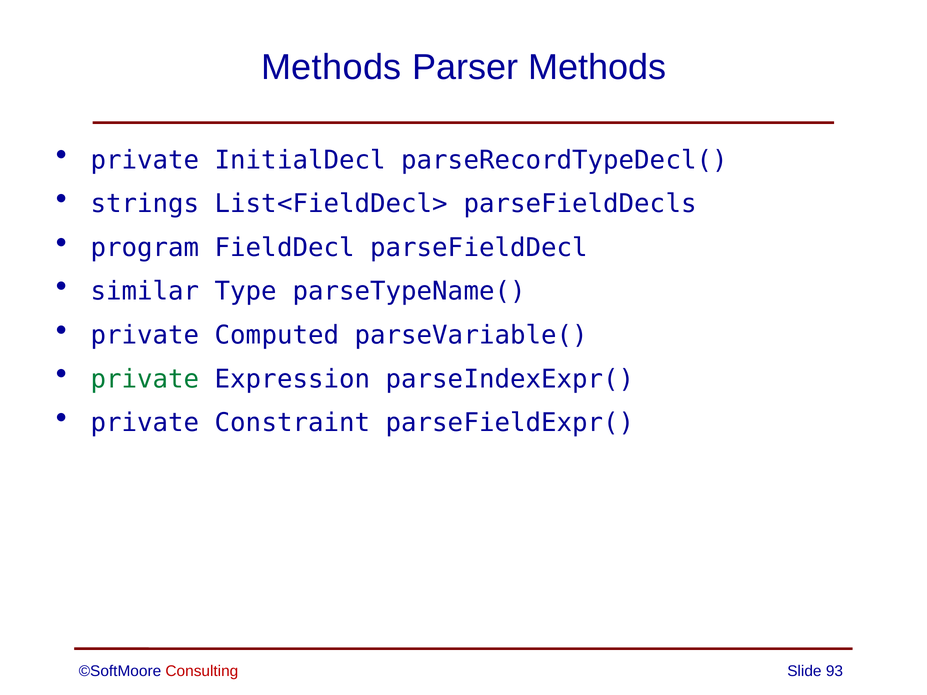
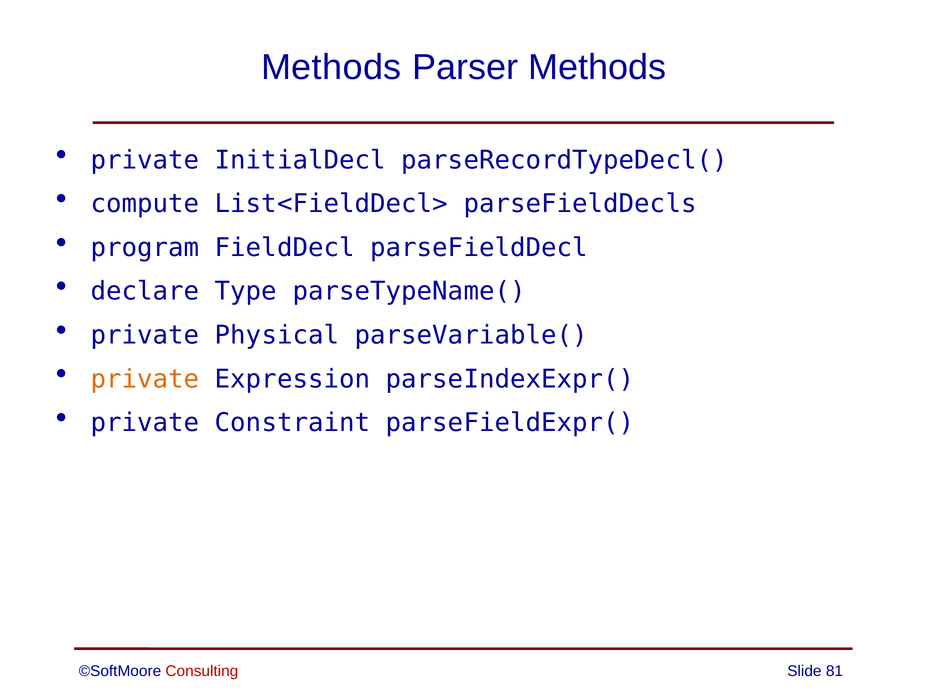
strings: strings -> compute (145, 204)
similar: similar -> declare (145, 292)
Computed: Computed -> Physical (277, 335)
private colour: green -> orange (145, 379)
93: 93 -> 81 (834, 672)
